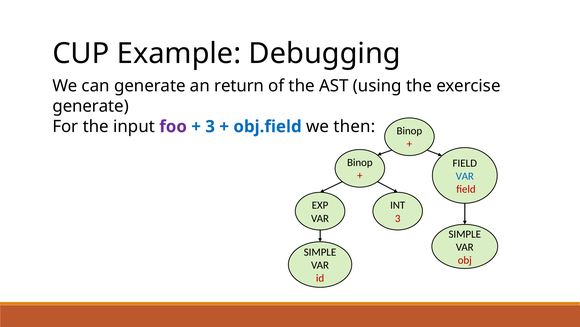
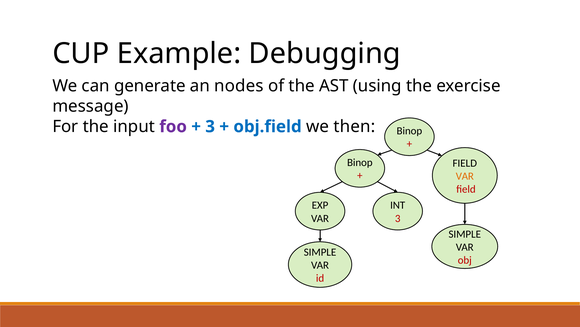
return: return -> nodes (239, 86)
generate: generate -> message (91, 106)
VAR colour: blue -> orange (465, 176)
